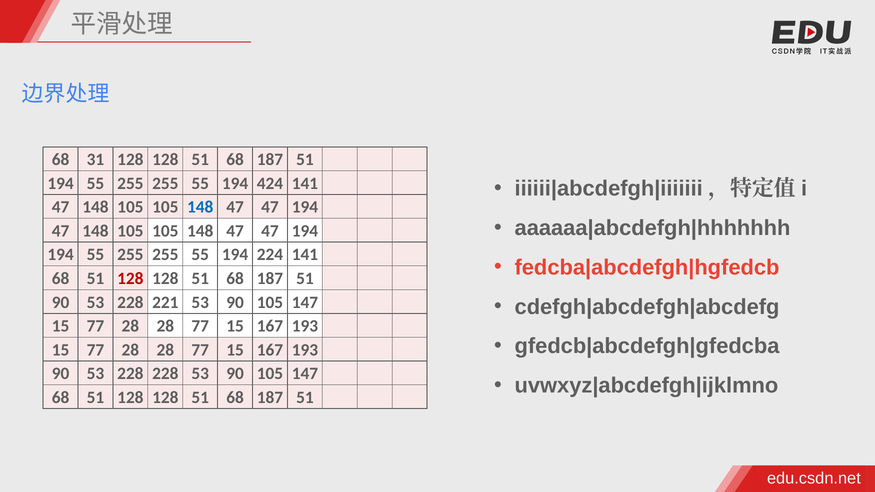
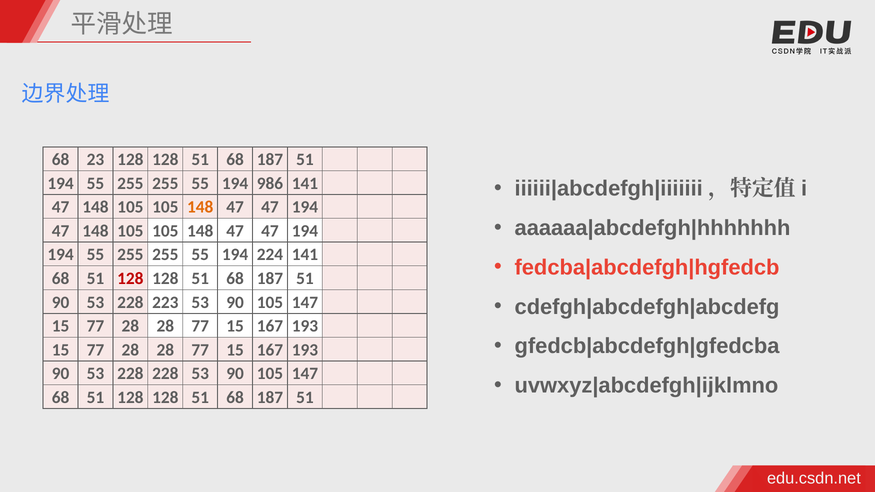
31: 31 -> 23 (95, 160)
424: 424 -> 986 (270, 183)
148 colour: blue -> orange (200, 207)
221: 221 -> 223 (165, 302)
